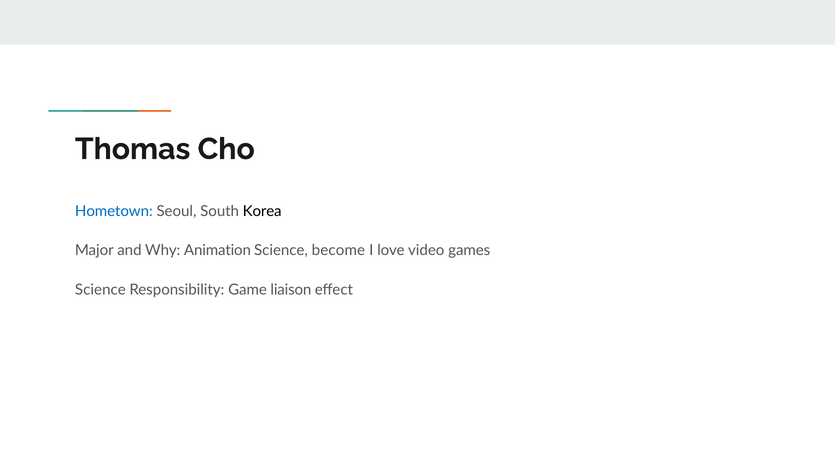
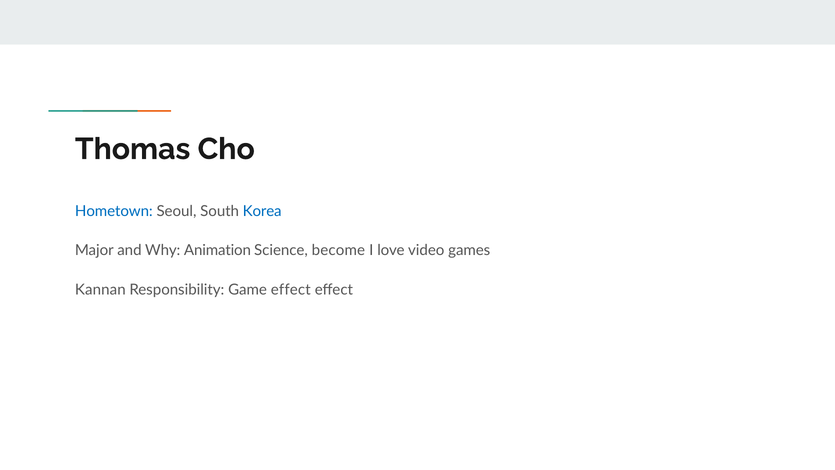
Korea colour: black -> blue (262, 211)
Science: Science -> Kannan (100, 290)
Game liaison: liaison -> effect (291, 290)
